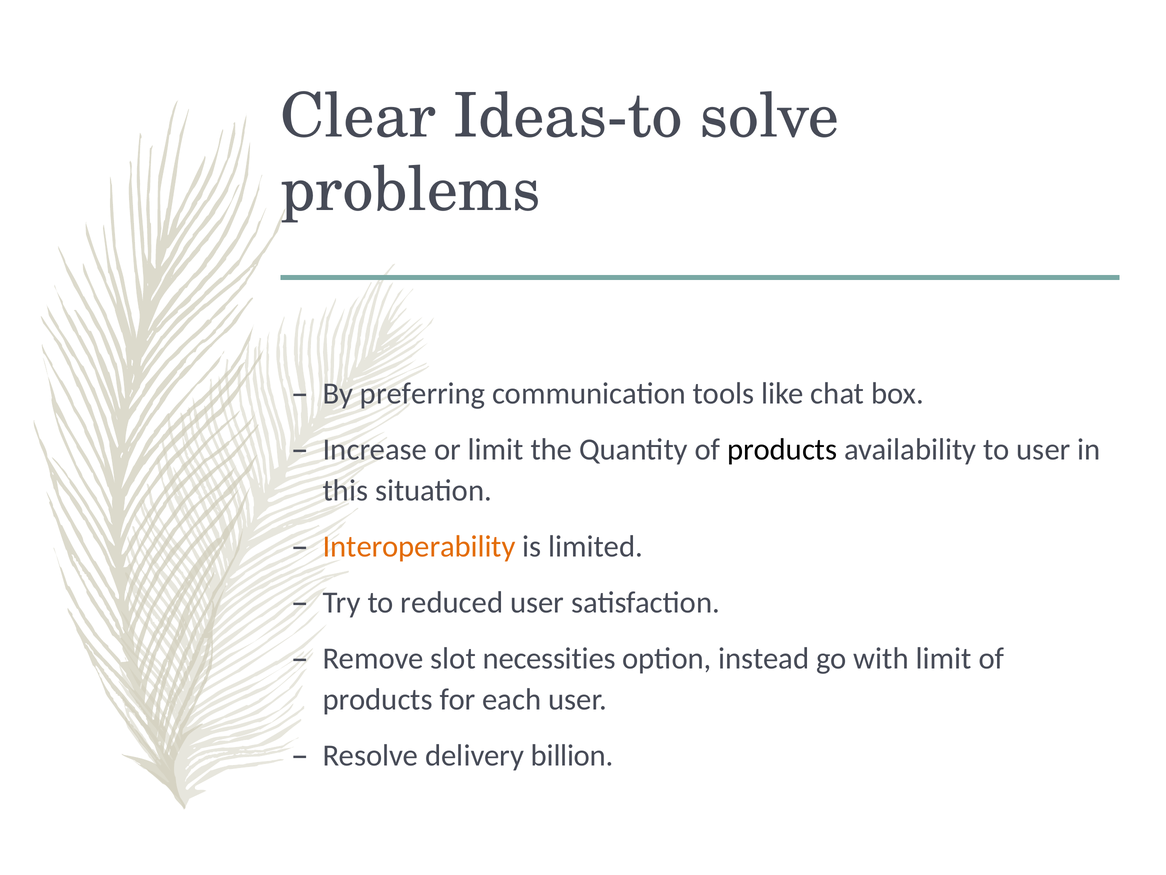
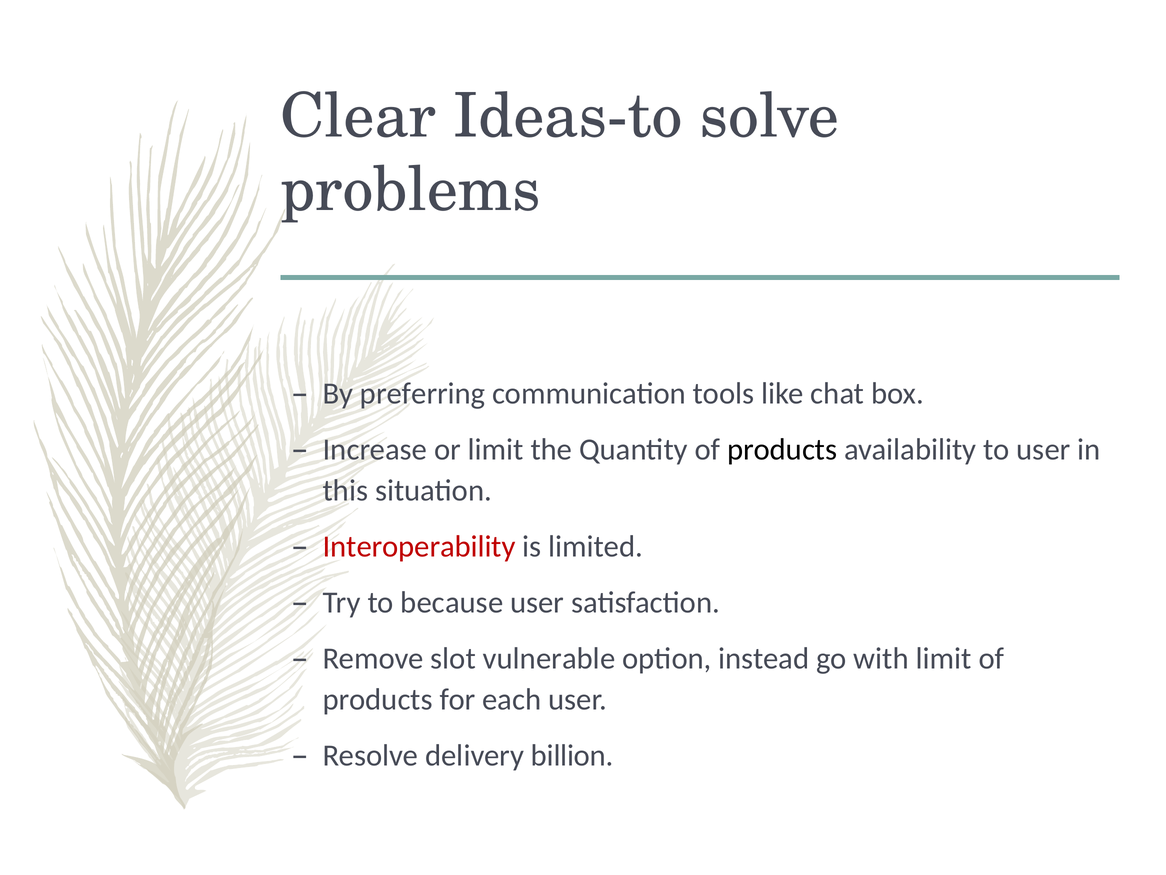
Interoperability colour: orange -> red (419, 546)
reduced: reduced -> because (452, 602)
necessities: necessities -> vulnerable (549, 658)
